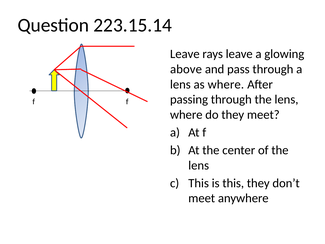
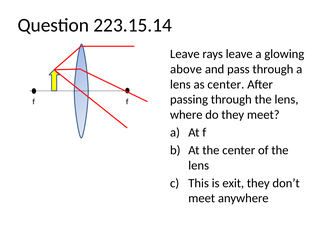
as where: where -> center (226, 84)
is this: this -> exit (233, 183)
